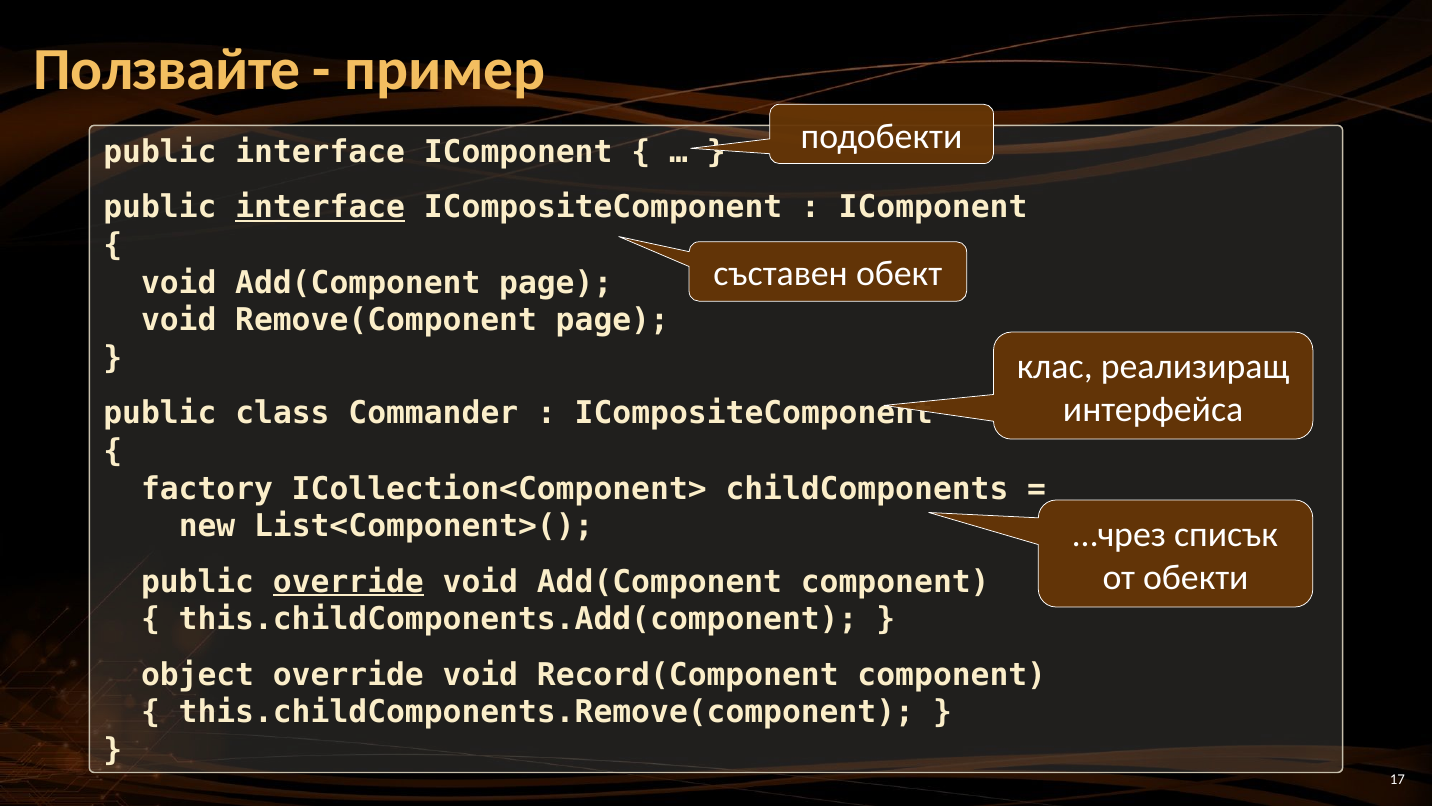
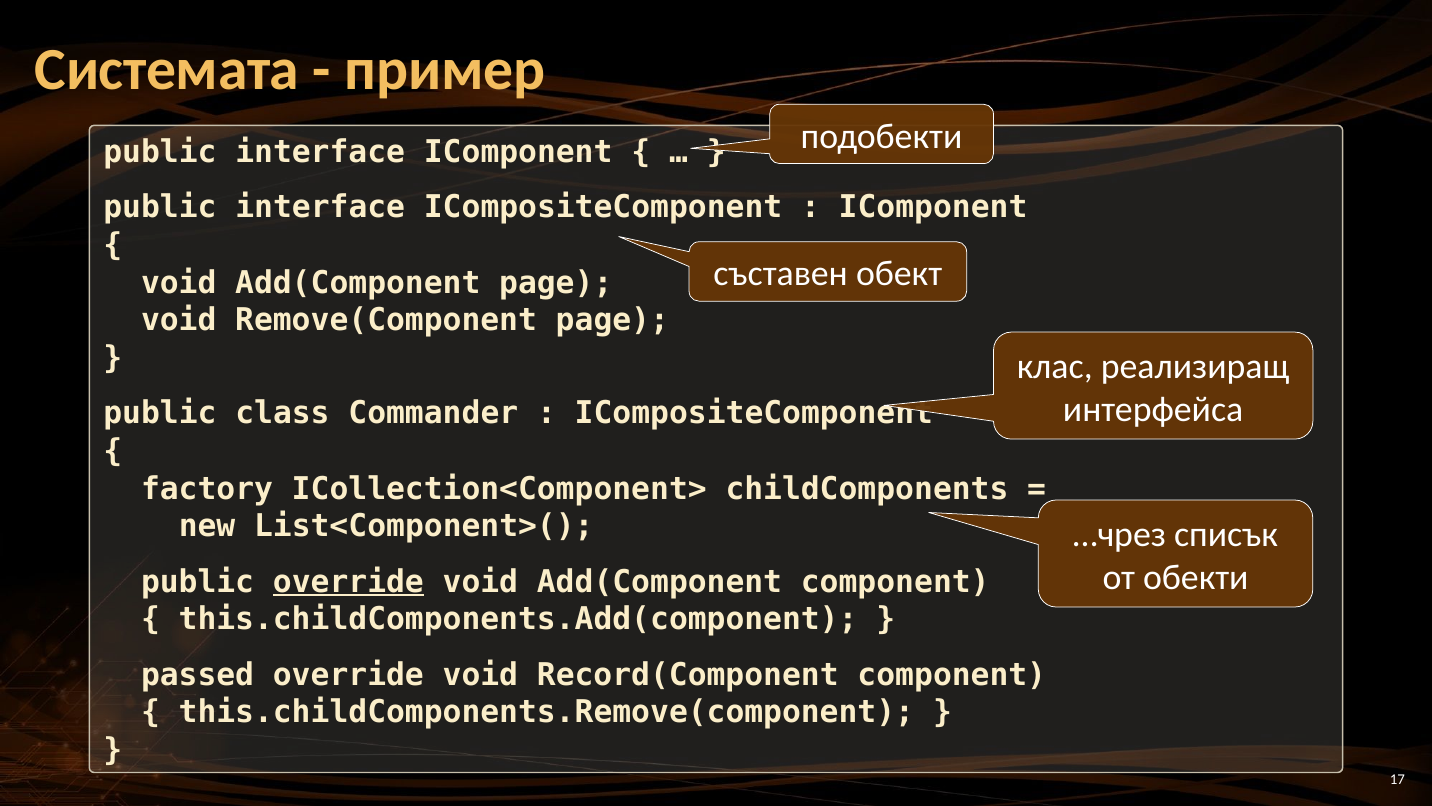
Ползвайте: Ползвайте -> Системата (167, 70)
interface underline: present -> none (320, 207)
object: object -> passed (198, 675)
